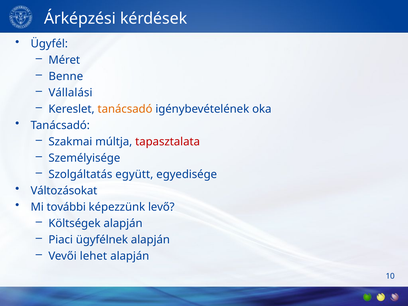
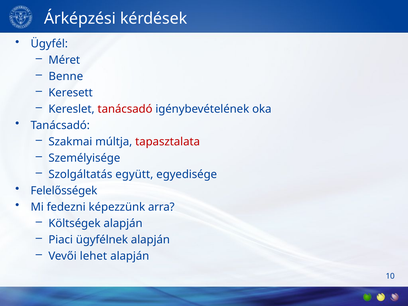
Vállalási: Vállalási -> Keresett (71, 93)
tanácsadó colour: orange -> red (125, 109)
Változásokat: Változásokat -> Felelősségek (64, 191)
további: további -> fedezni (66, 207)
levő: levő -> arra (161, 207)
